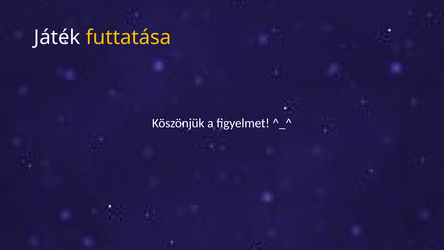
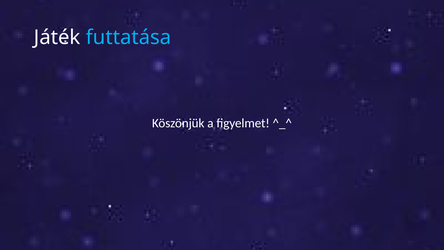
futtatása colour: yellow -> light blue (129, 37)
